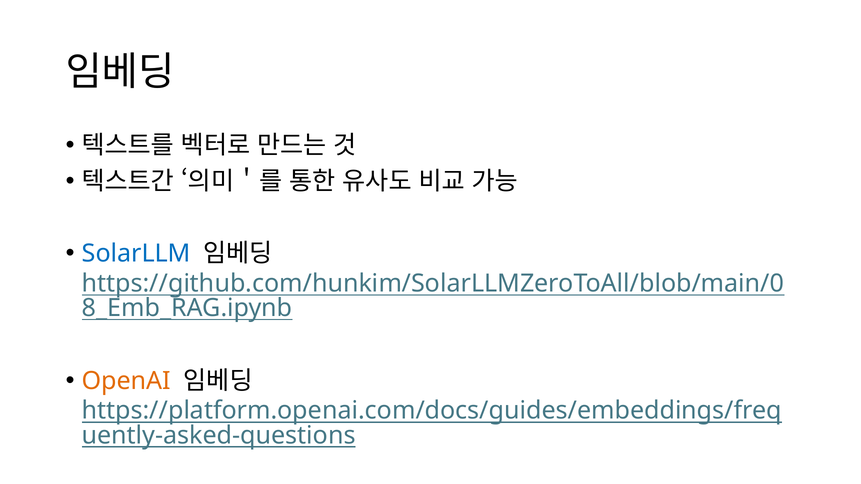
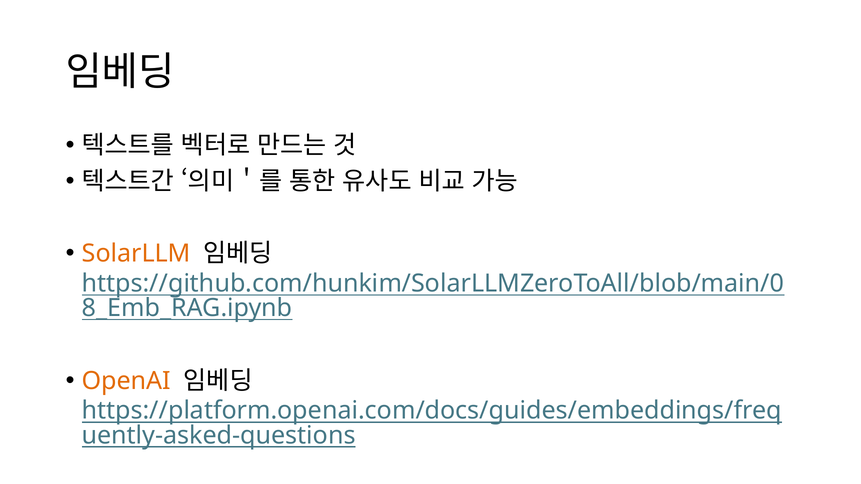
SolarLLM colour: blue -> orange (136, 254)
